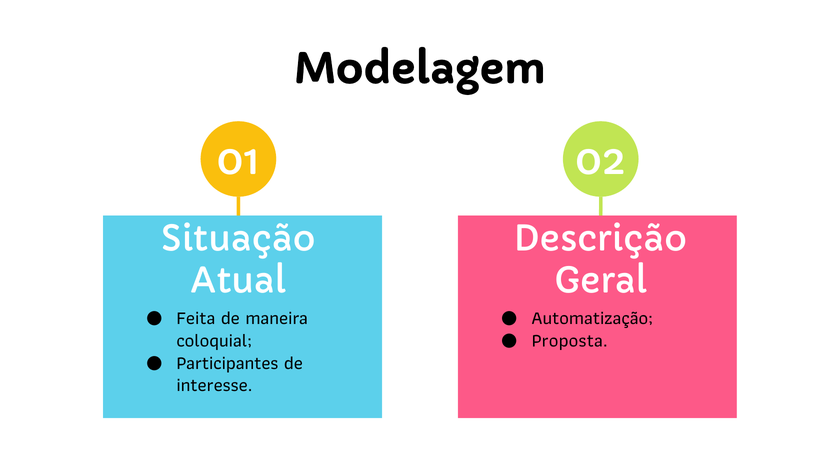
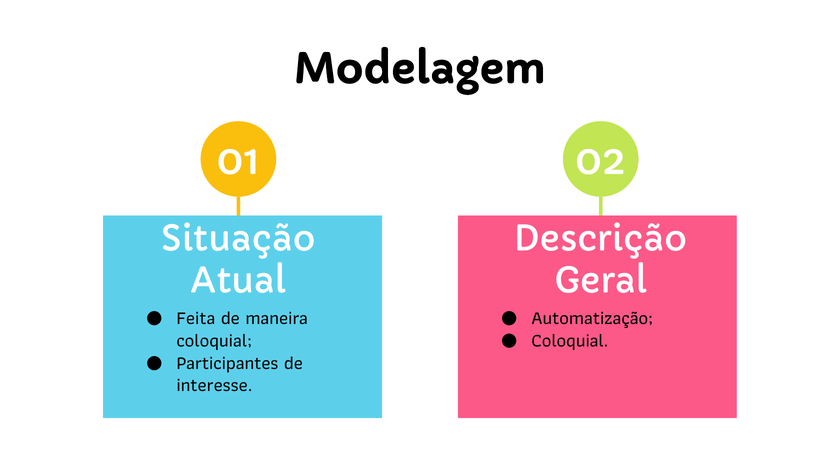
Proposta: Proposta -> Coloquial (570, 341)
